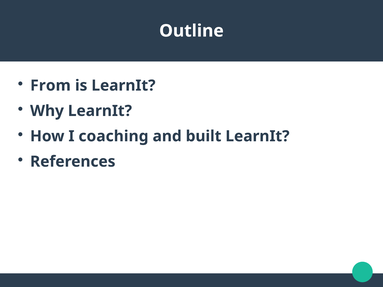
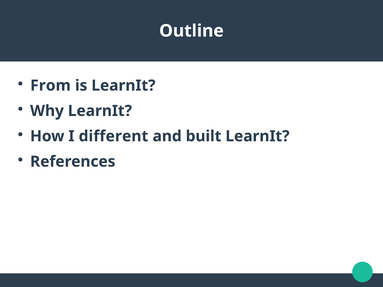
coaching: coaching -> different (113, 136)
